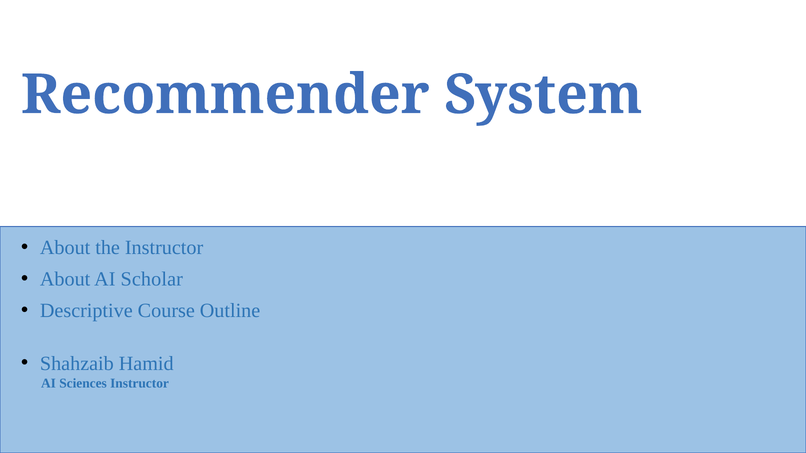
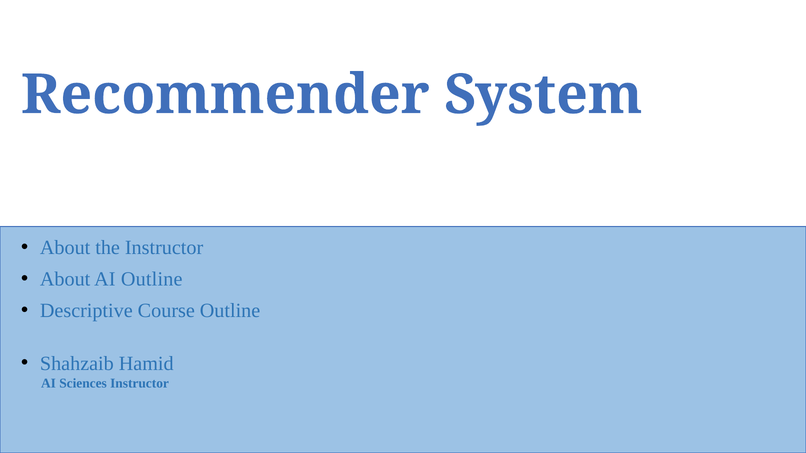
AI Scholar: Scholar -> Outline (152, 279)
